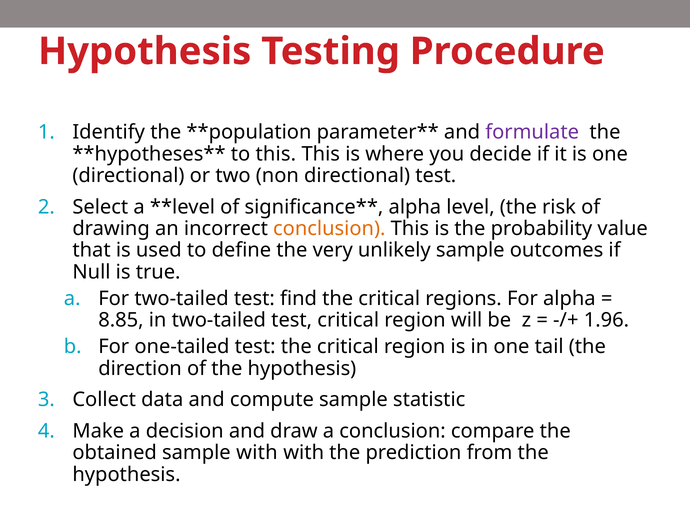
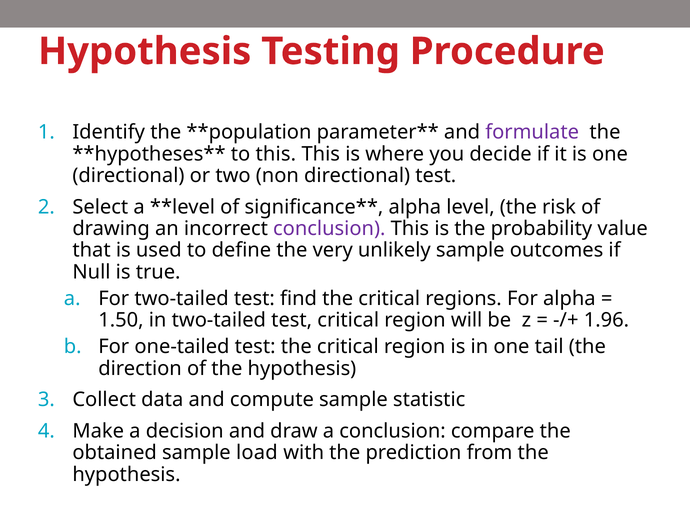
conclusion colour: orange -> purple (329, 229)
8.85: 8.85 -> 1.50 (121, 321)
sample with: with -> load (257, 453)
